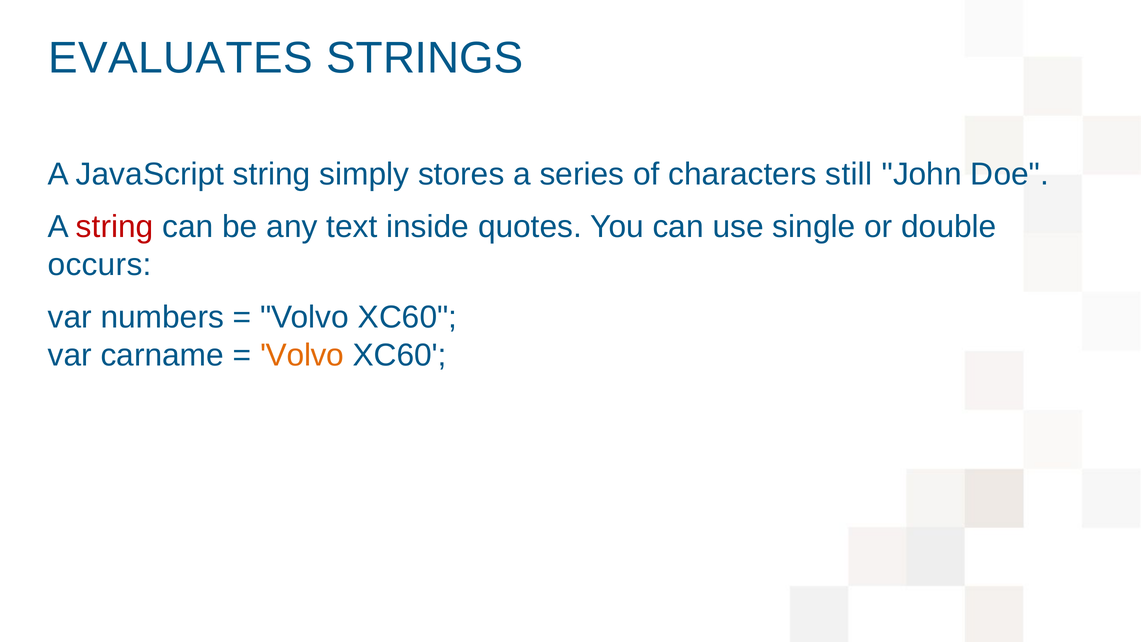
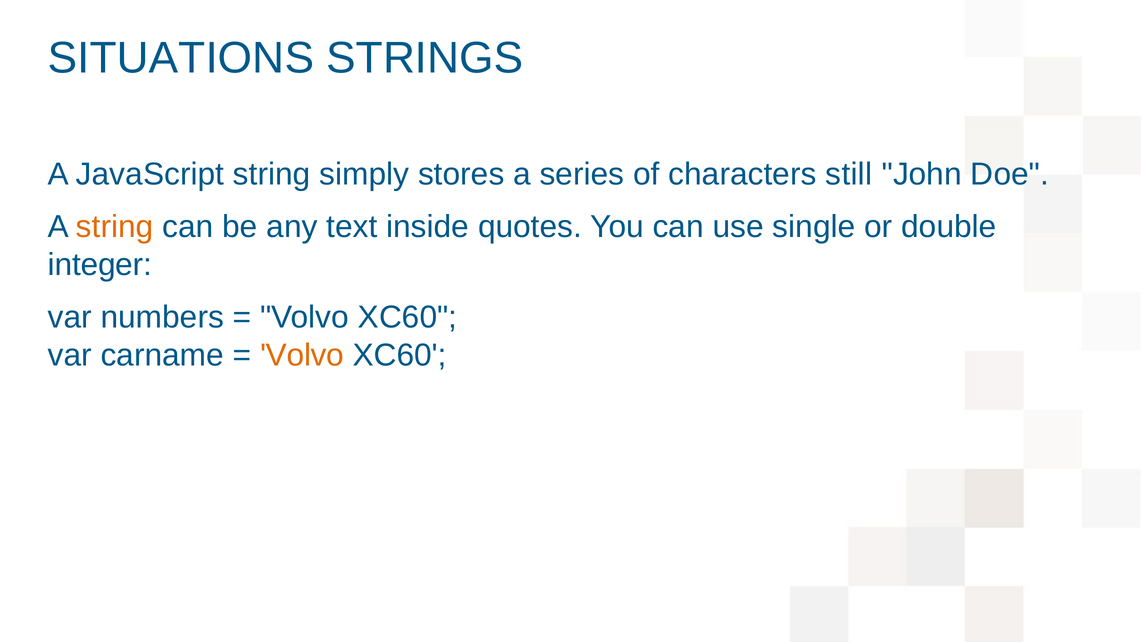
EVALUATES: EVALUATES -> SITUATIONS (181, 58)
string colour: red -> orange (115, 227)
occurs: occurs -> integer (100, 265)
